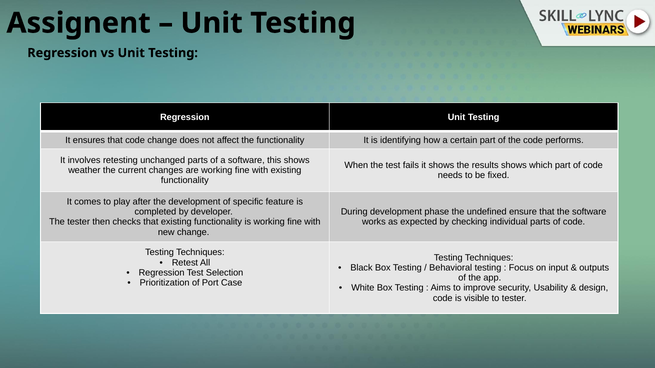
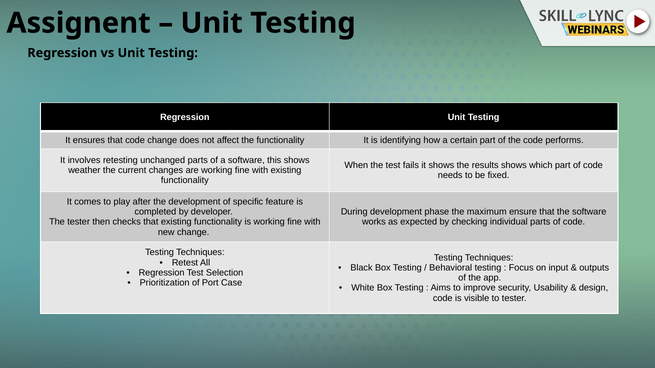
undefined: undefined -> maximum (487, 212)
